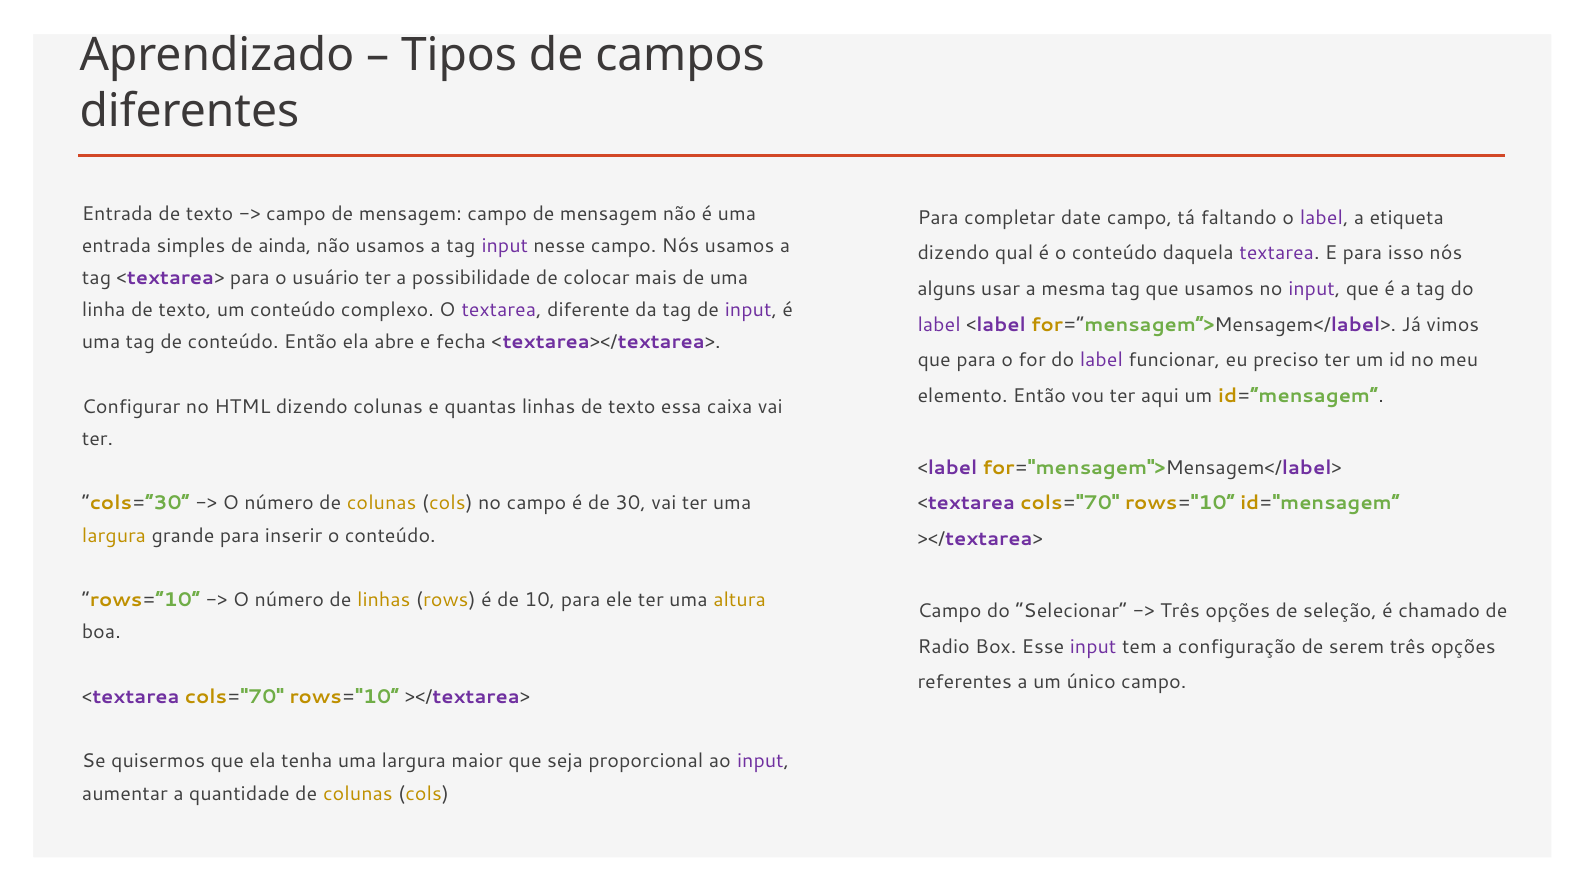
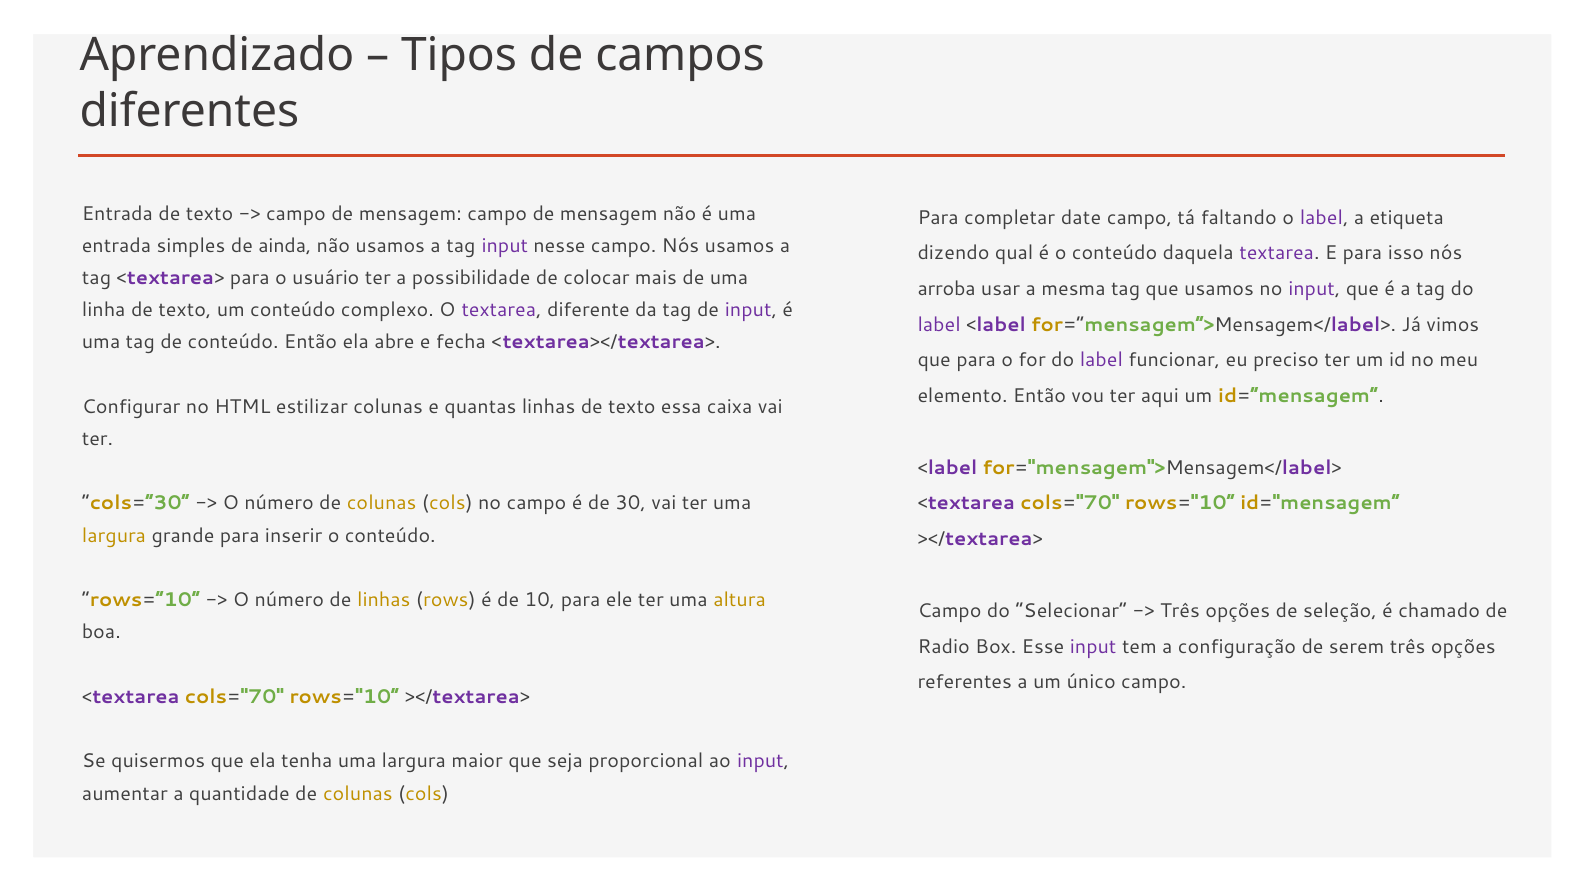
alguns: alguns -> arroba (947, 289)
HTML dizendo: dizendo -> estilizar (312, 407)
